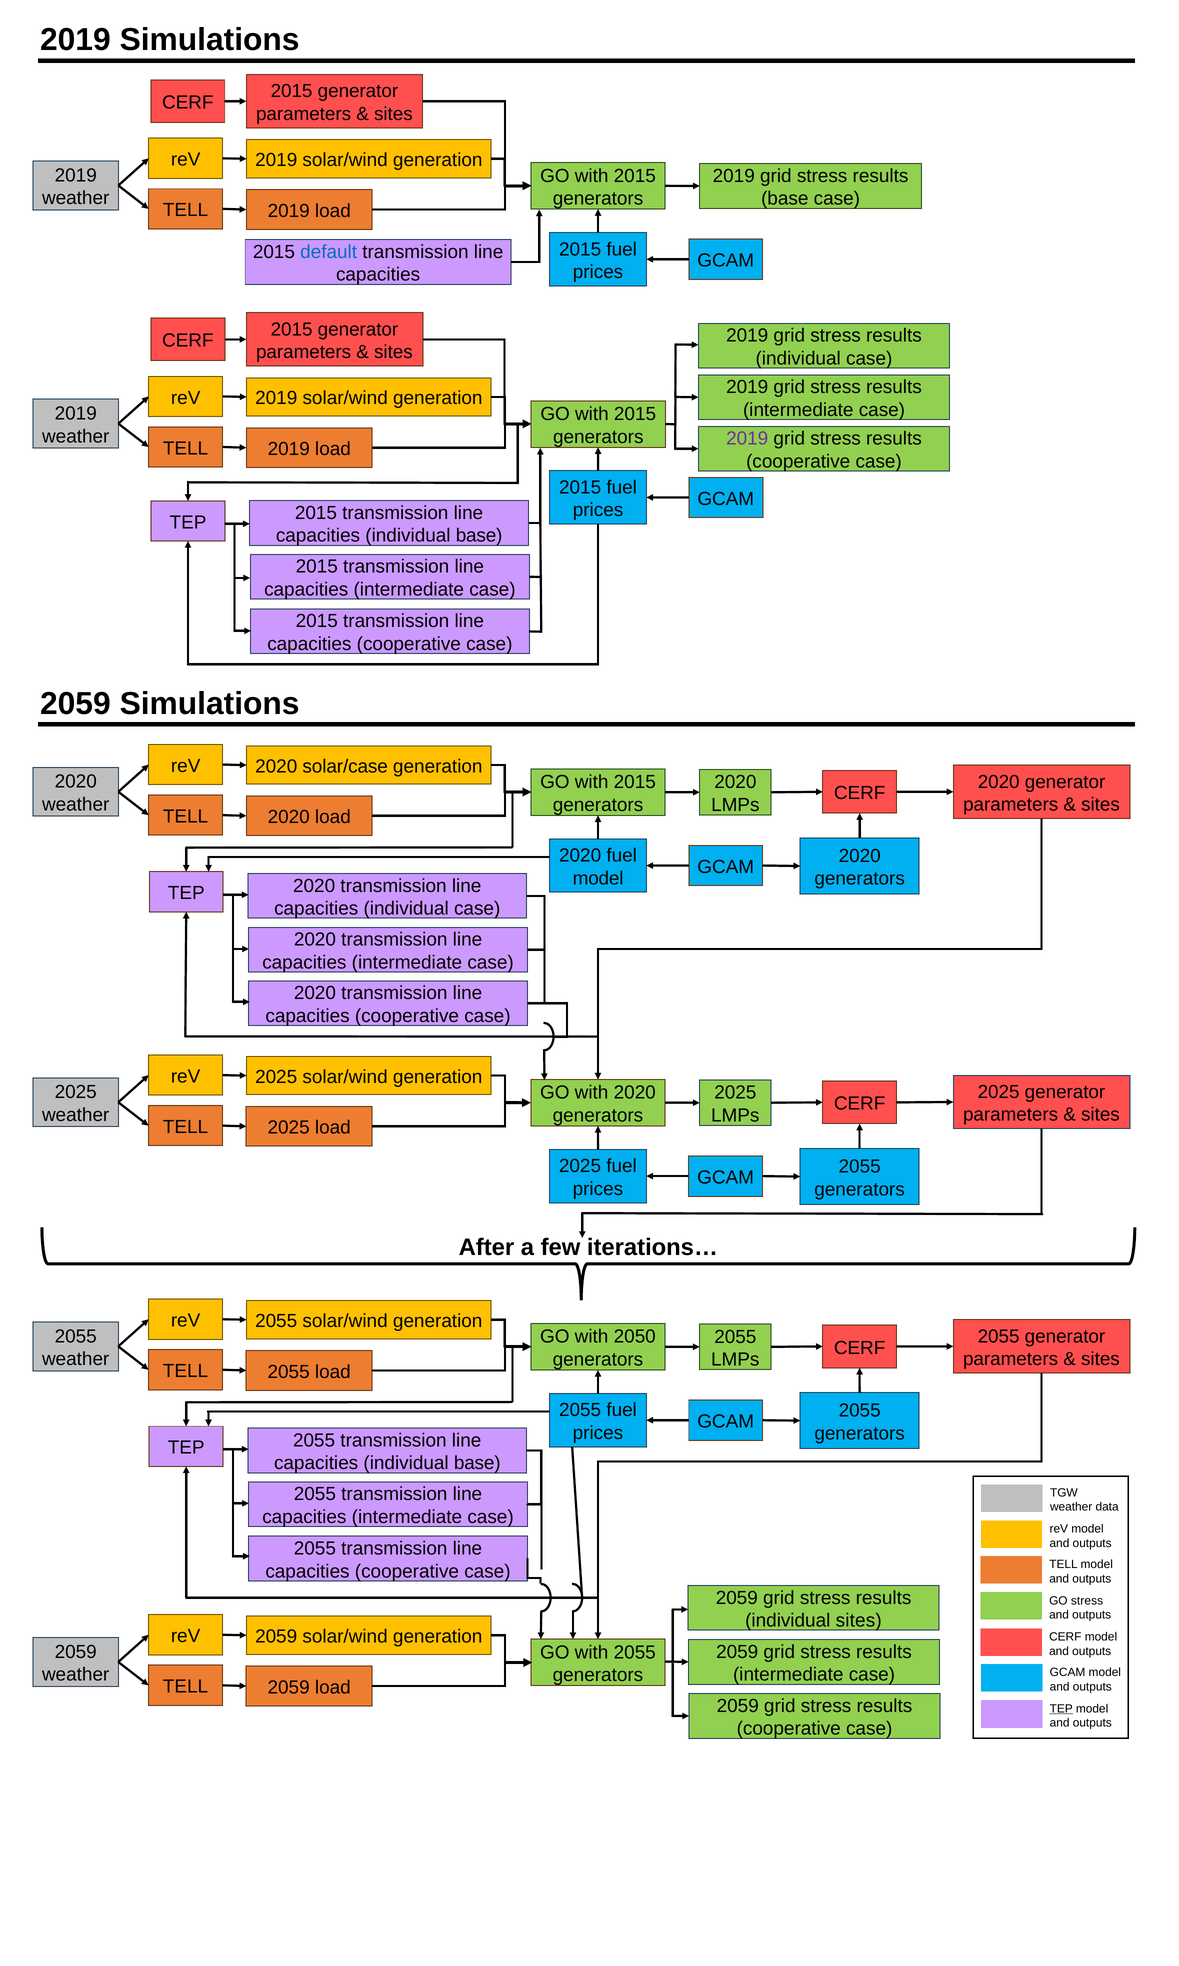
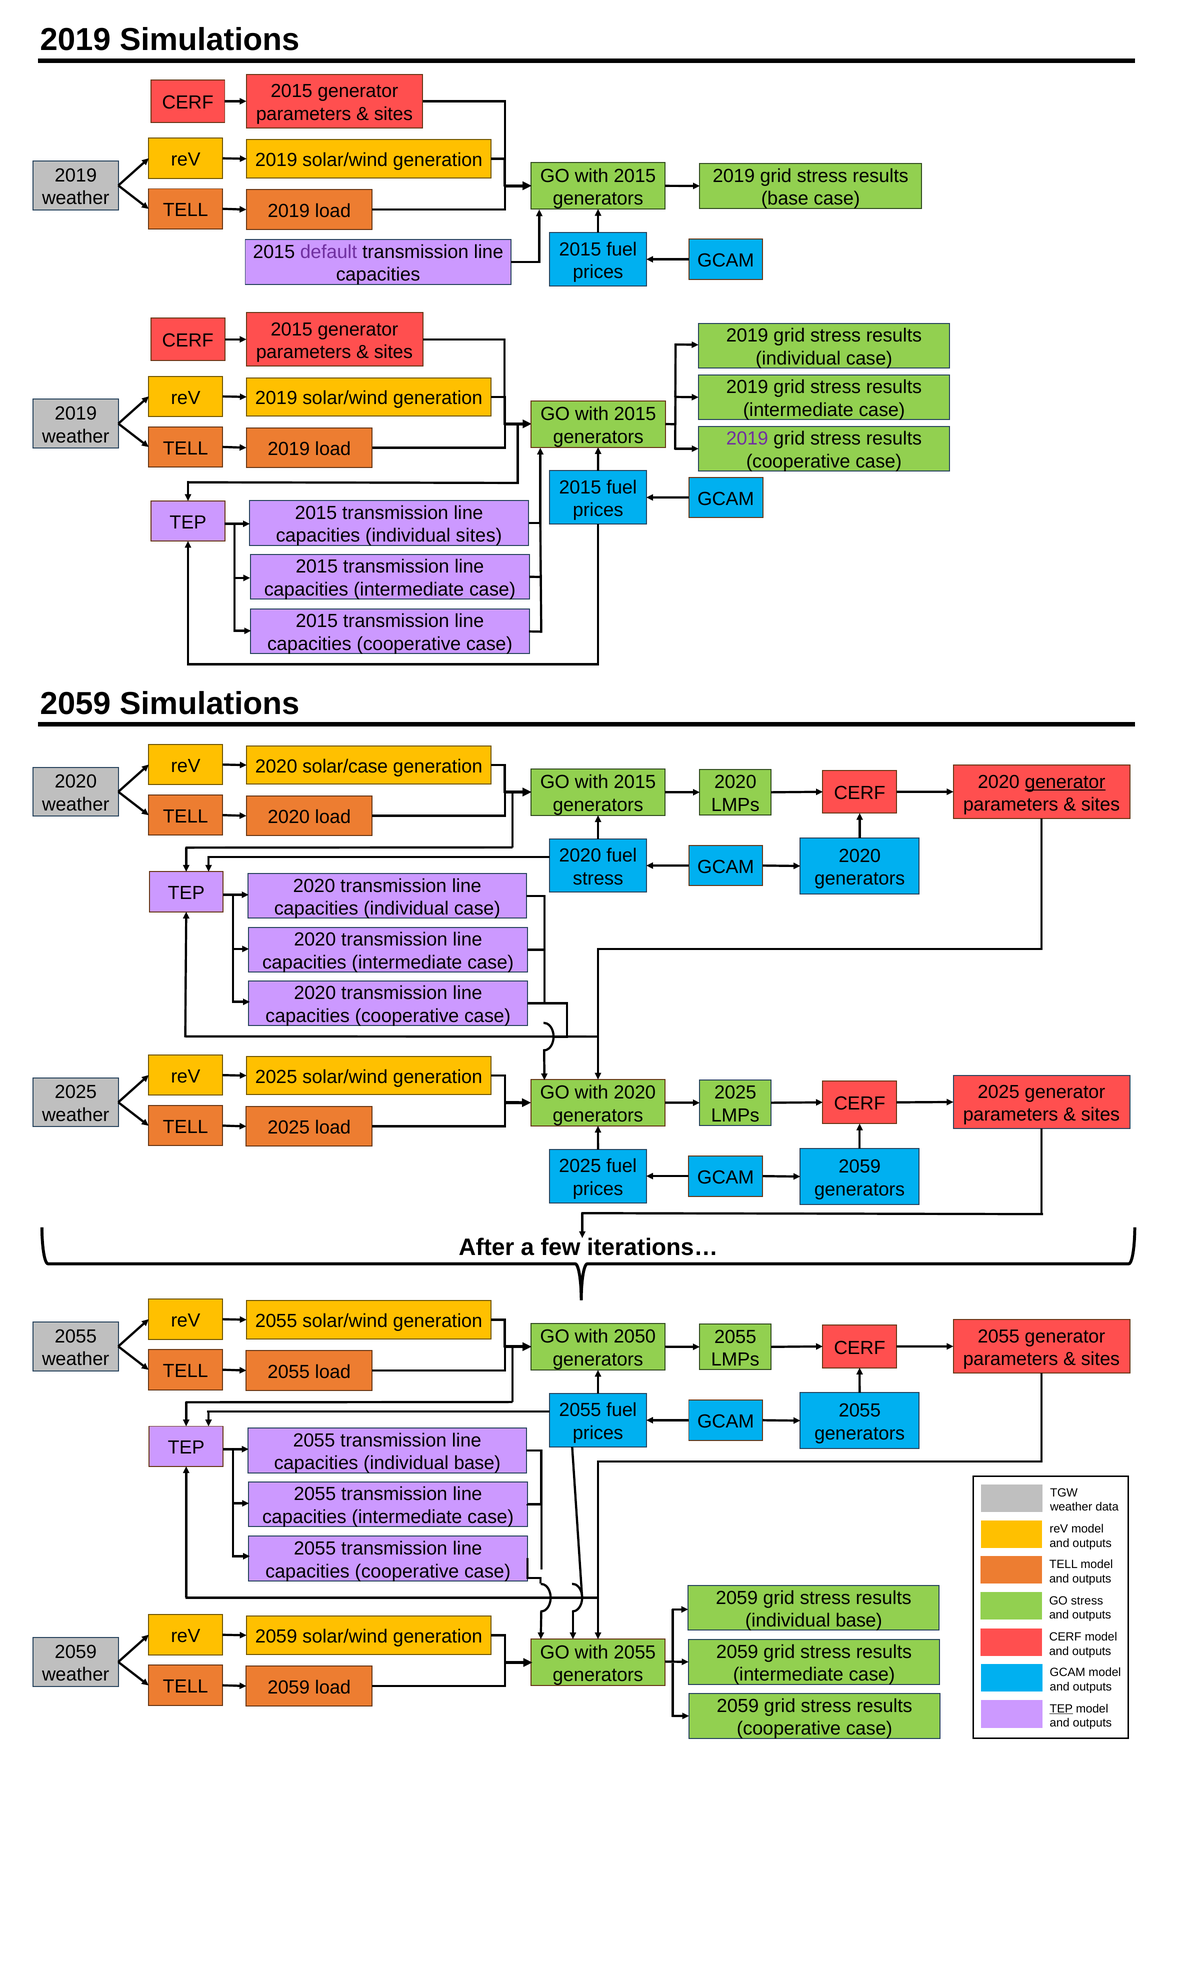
default colour: blue -> purple (329, 252)
base: base -> sites (479, 535)
generator underline: none -> present (1065, 781)
model: model -> stress (598, 878)
2055: 2055 -> 2059 (860, 1166)
sites: sites -> base (859, 1620)
